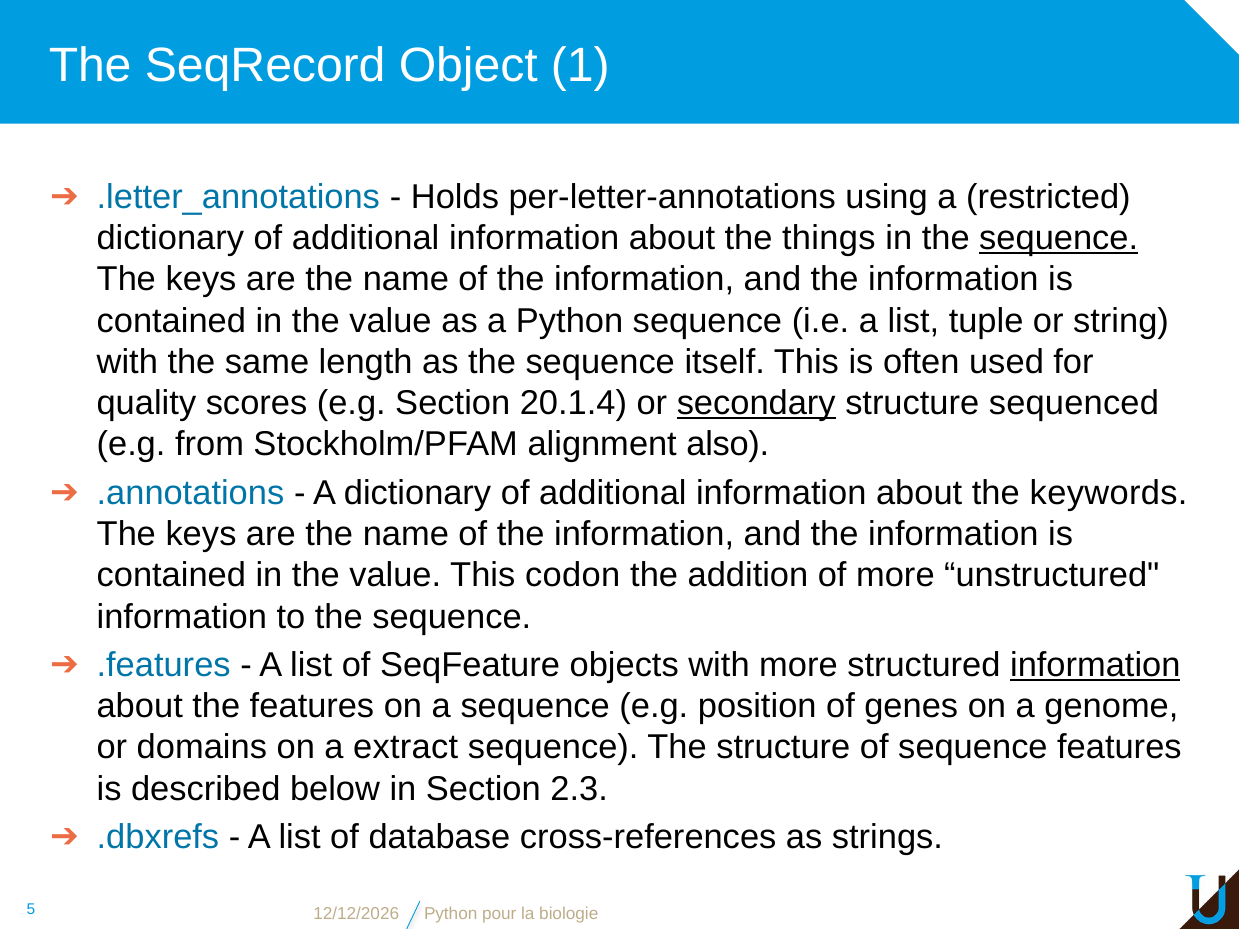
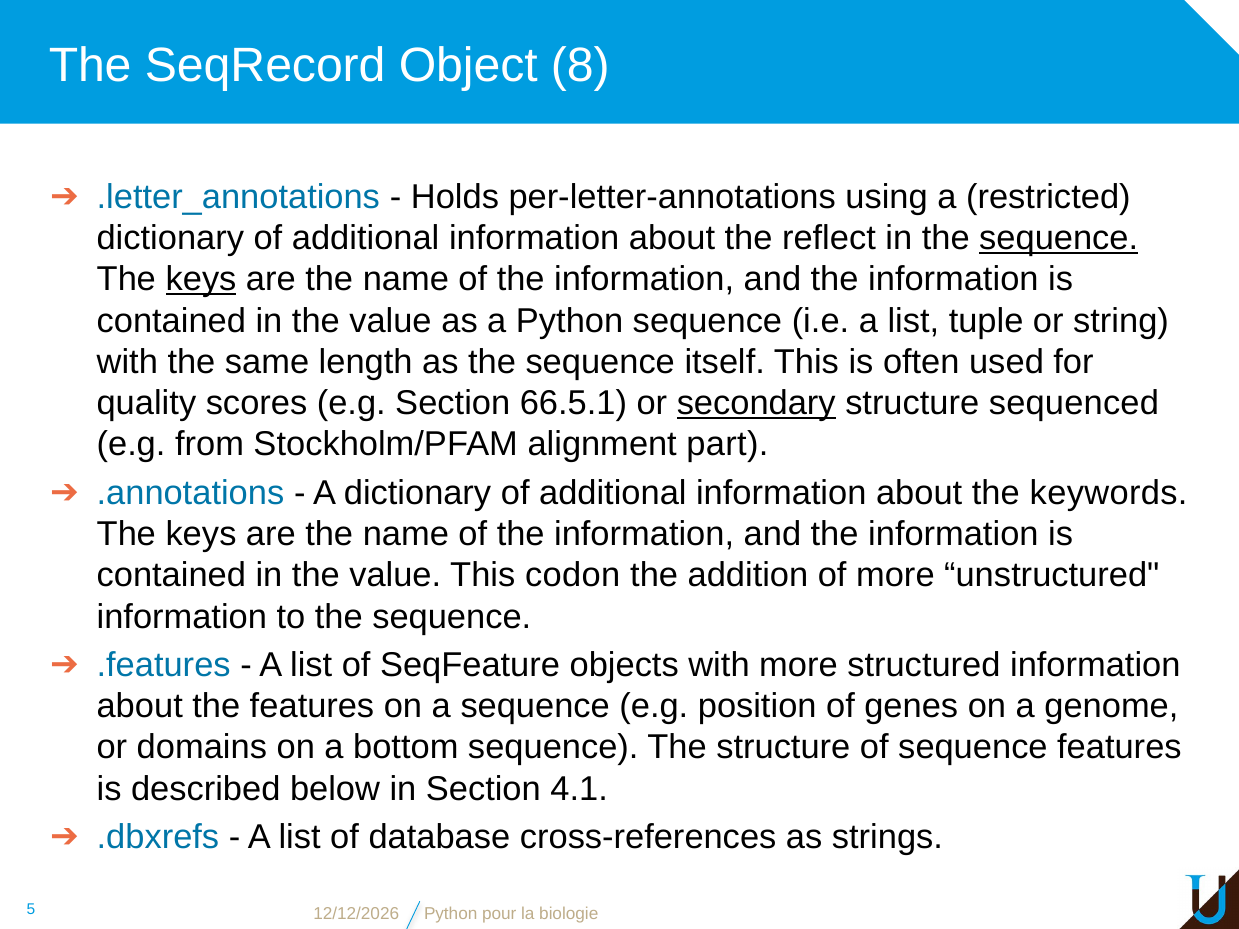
1: 1 -> 8 (580, 65)
things: things -> reflect (829, 238)
keys underline: none -> present (201, 279)
20.1.4: 20.1.4 -> 66.5.1 (573, 403)
also: also -> part (727, 445)
information underline: present -> none (1095, 665)
extract: extract -> bottom (406, 748)
2.3: 2.3 -> 4.1 (579, 789)
